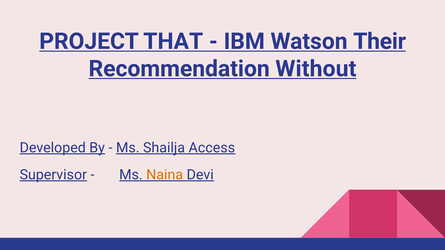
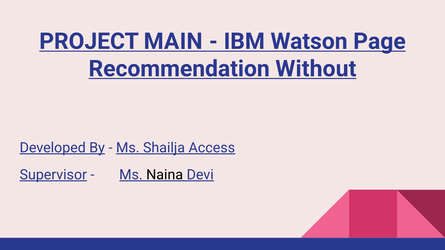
THAT: THAT -> MAIN (173, 41)
Their: Their -> Page (379, 41)
Naina colour: orange -> black (165, 175)
